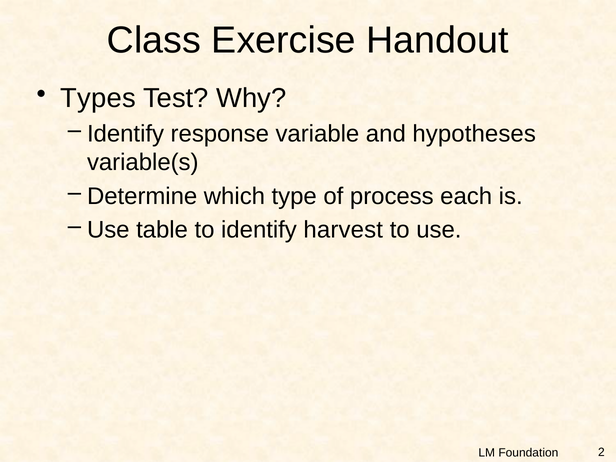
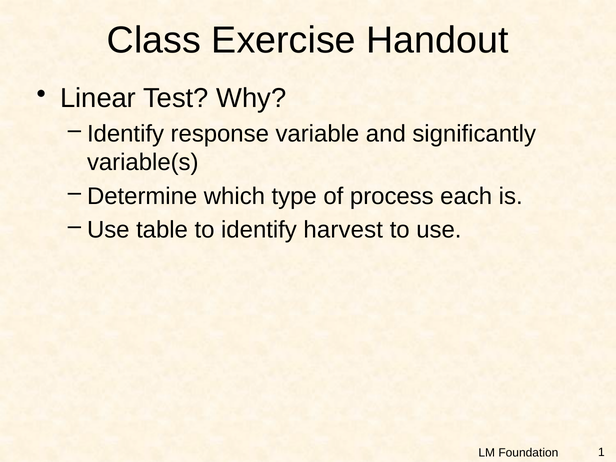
Types: Types -> Linear (98, 98)
hypotheses: hypotheses -> significantly (474, 134)
2: 2 -> 1 (601, 452)
